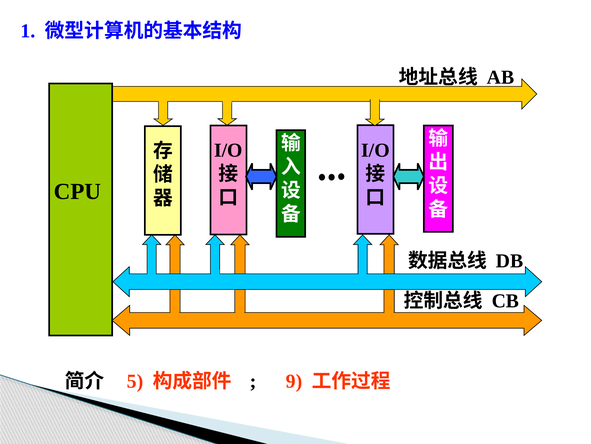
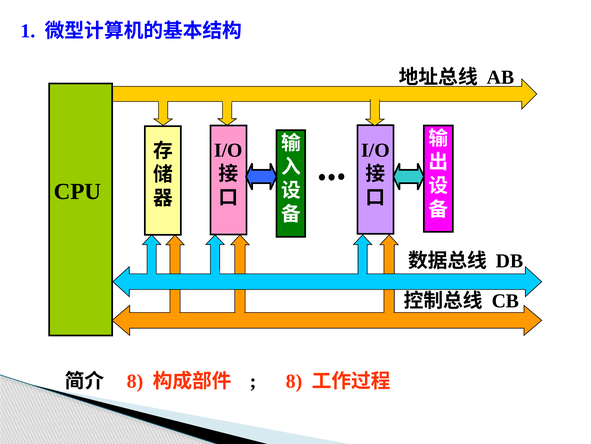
5: 5 -> 8 (135, 381)
9: 9 -> 8 (294, 381)
